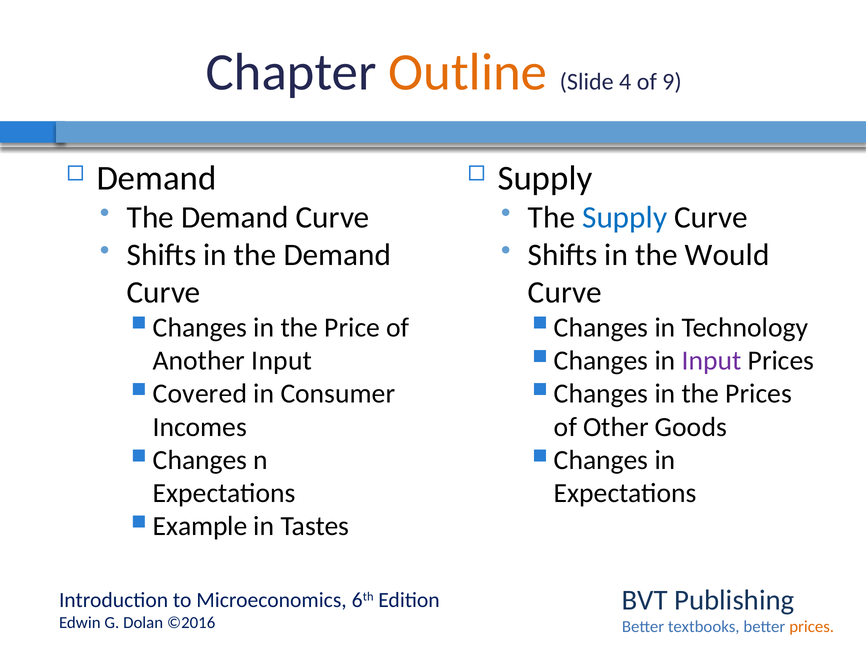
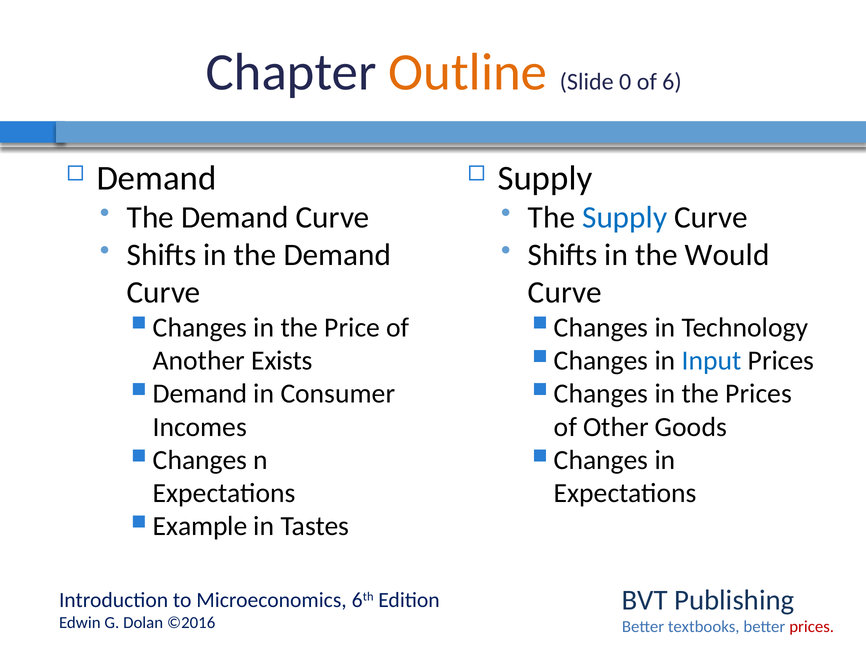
4: 4 -> 0 (625, 82)
9: 9 -> 6 (672, 82)
Input colour: purple -> blue (712, 361)
Another Input: Input -> Exists (282, 361)
Covered: Covered -> Demand (200, 394)
prices colour: orange -> red (812, 627)
